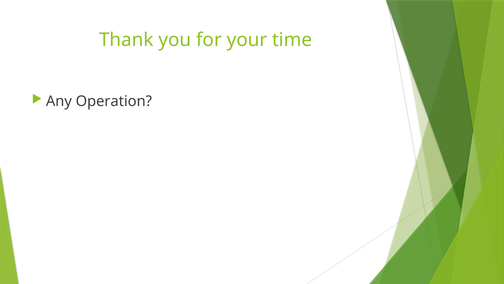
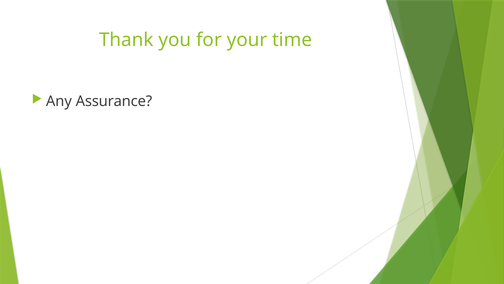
Operation: Operation -> Assurance (114, 101)
